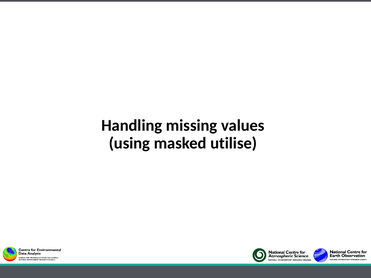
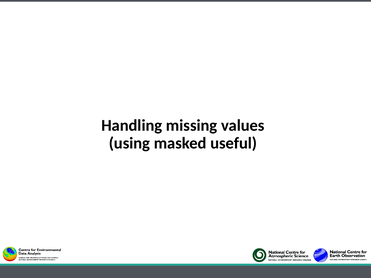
utilise: utilise -> useful (234, 143)
